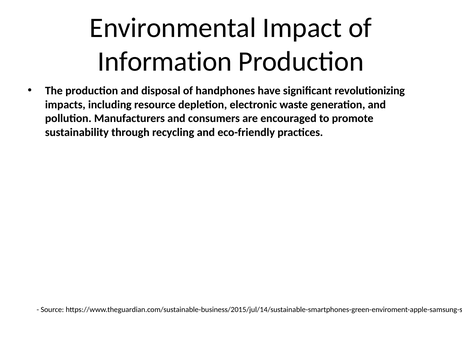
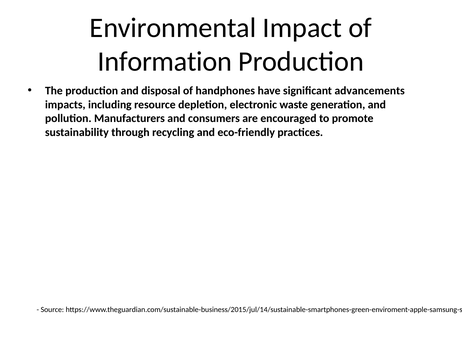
revolutionizing: revolutionizing -> advancements (370, 91)
